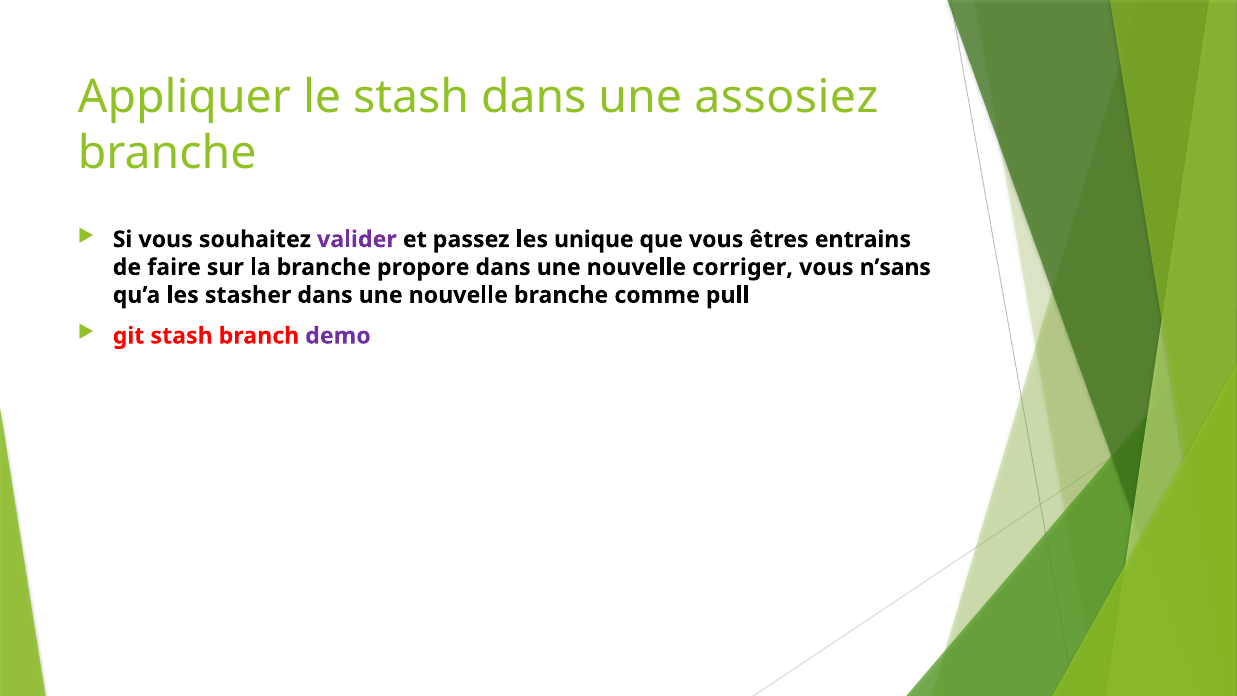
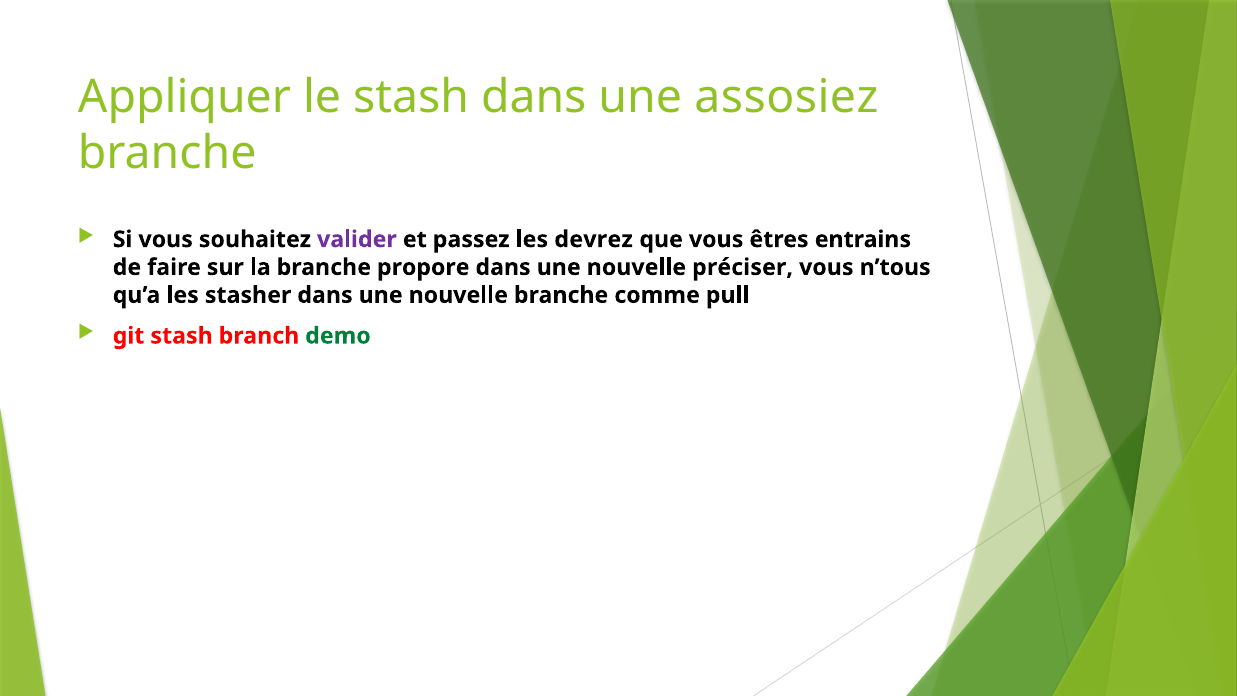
unique: unique -> devrez (594, 239)
corriger: corriger -> préciser (743, 267)
n’sans: n’sans -> n’tous (895, 267)
demo colour: purple -> green (338, 336)
